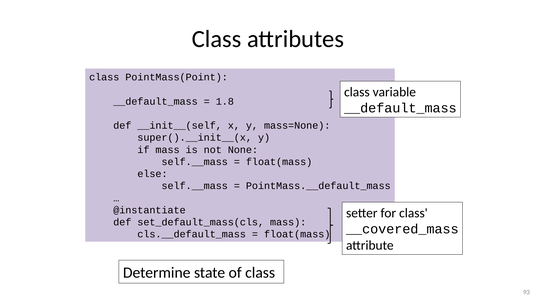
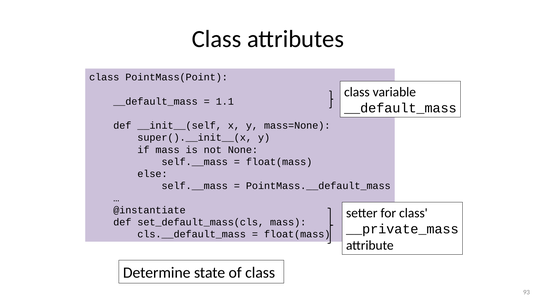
1.8: 1.8 -> 1.1 (225, 101)
__covered_mass: __covered_mass -> __private_mass (402, 229)
